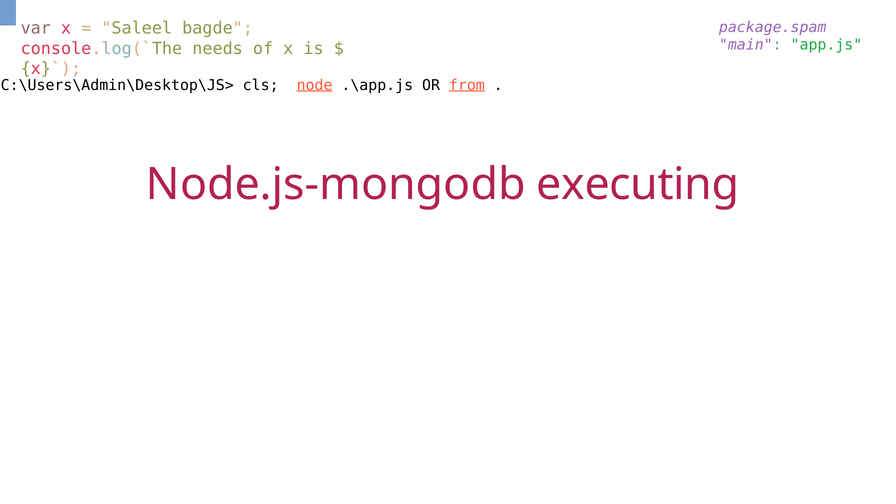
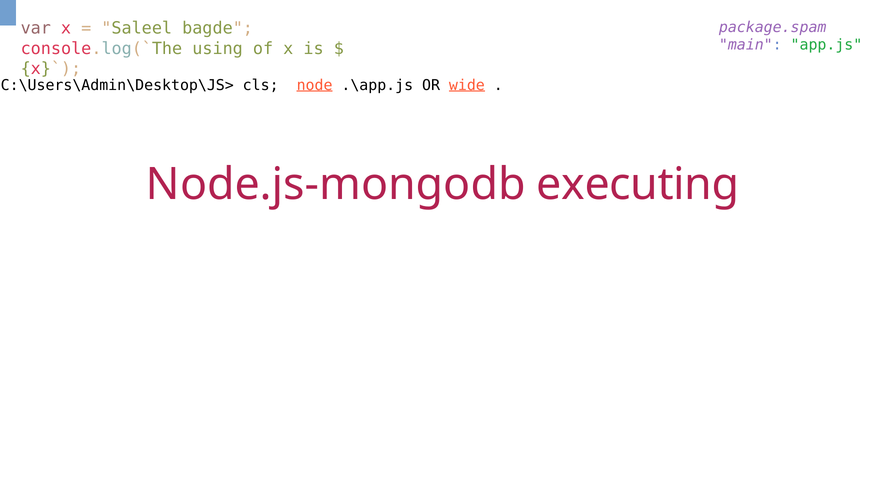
needs: needs -> using (218, 49)
from: from -> wide (467, 85)
